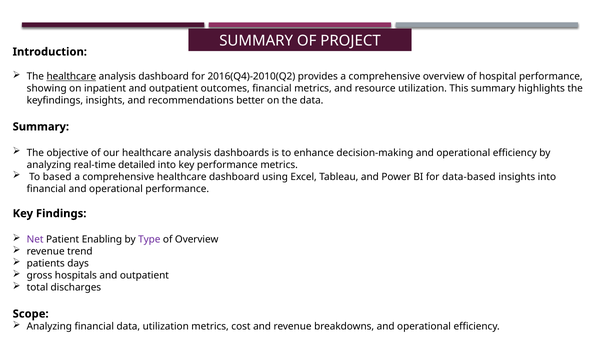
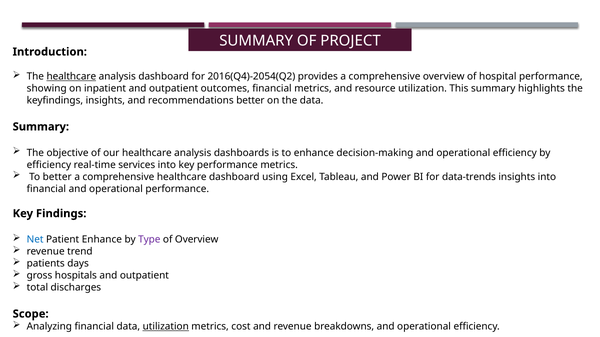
2016(Q4)-2010(Q2: 2016(Q4)-2010(Q2 -> 2016(Q4)-2054(Q2 (251, 77)
analyzing: analyzing -> efficiency (49, 165)
detailed: detailed -> services (137, 165)
To based: based -> better (57, 177)
data-based: data-based -> data-trends (469, 177)
Net colour: purple -> blue (35, 240)
Patient Enabling: Enabling -> Enhance (102, 240)
utilization underline: none -> present (166, 327)
